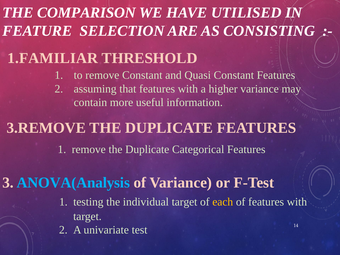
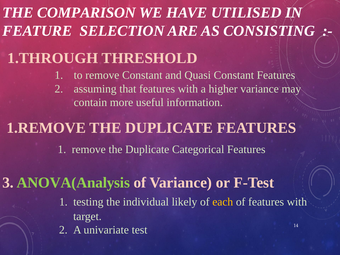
1.FAMILIAR: 1.FAMILIAR -> 1.THROUGH (53, 58)
3.REMOVE: 3.REMOVE -> 1.REMOVE (46, 128)
ANOVA(Analysis colour: light blue -> light green (73, 183)
individual target: target -> likely (184, 202)
